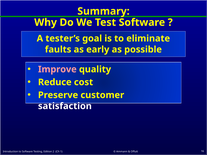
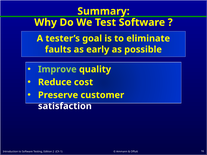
Improve colour: pink -> light green (57, 69)
